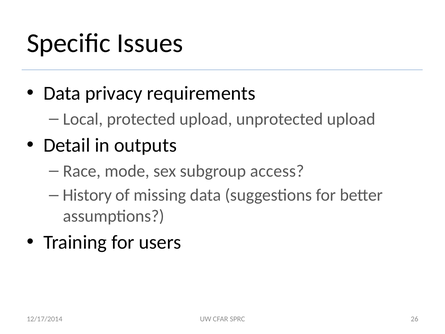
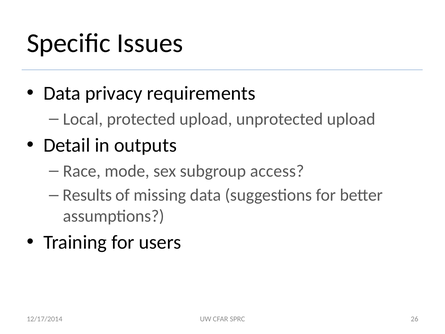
History: History -> Results (87, 195)
